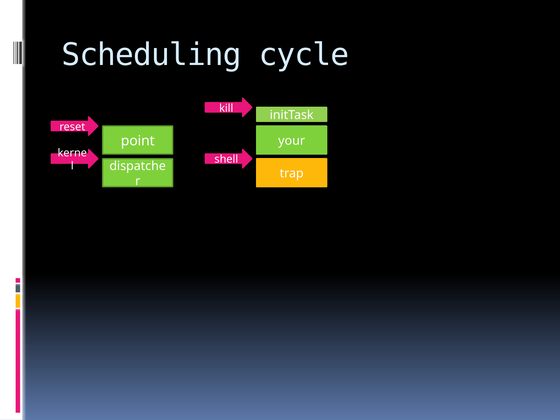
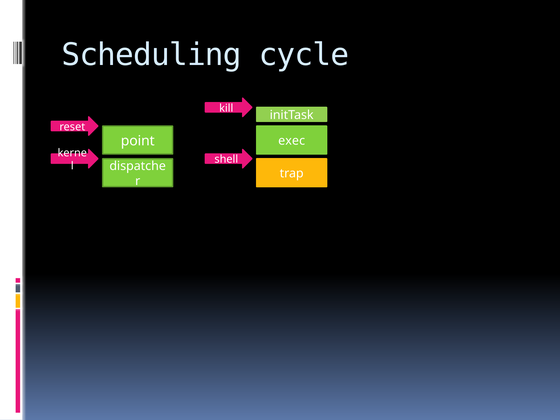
your: your -> exec (292, 141)
